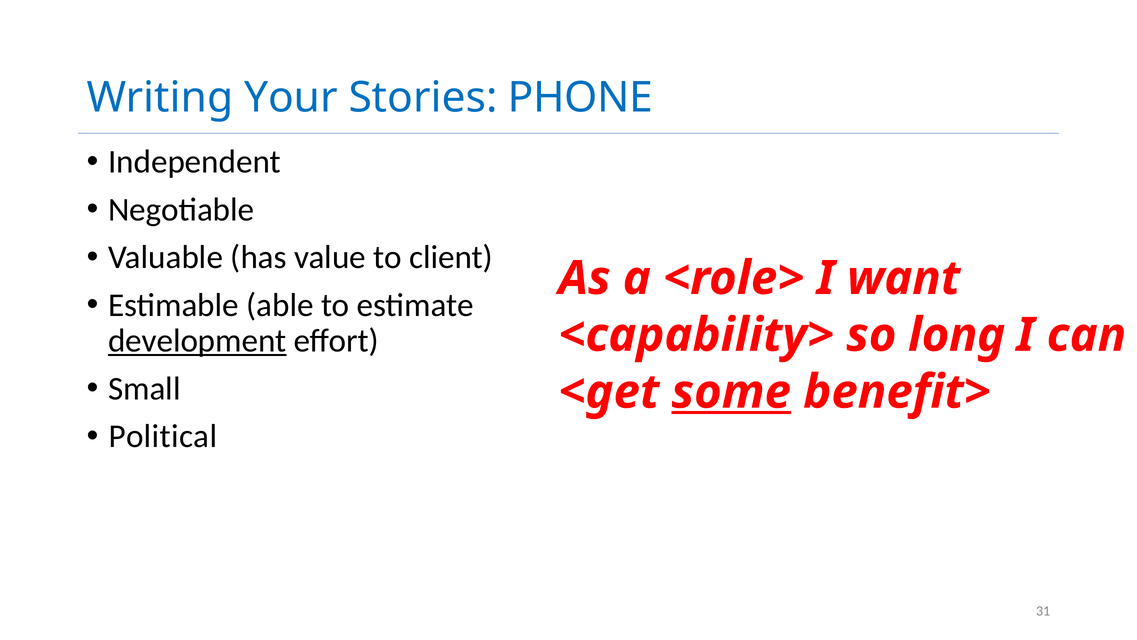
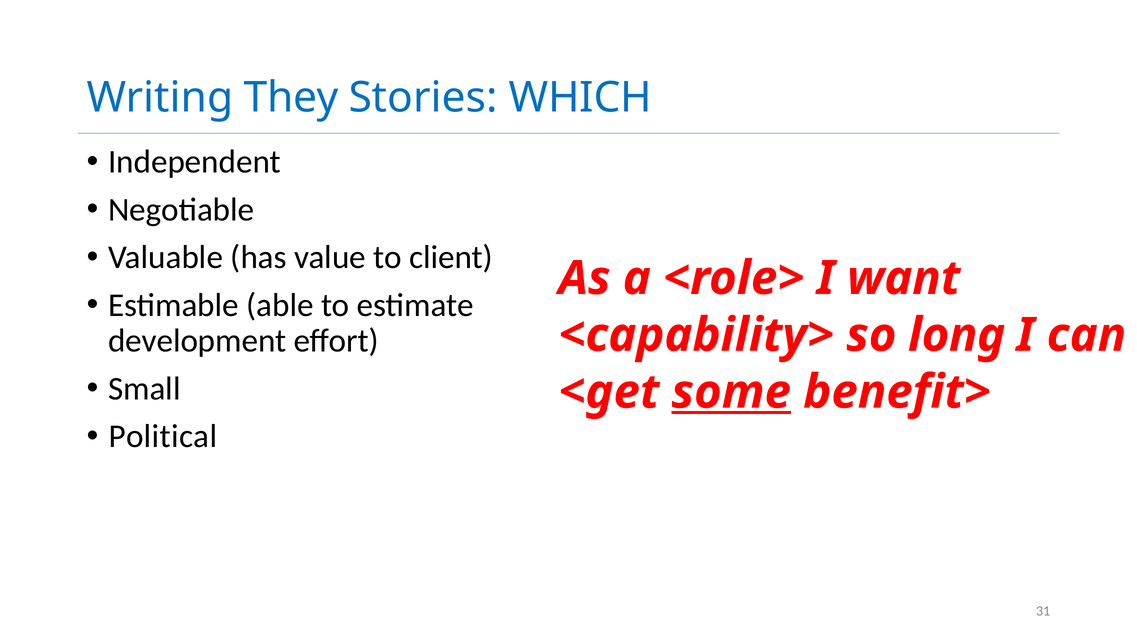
Your: Your -> They (291, 98)
PHONE: PHONE -> WHICH (580, 98)
development underline: present -> none (197, 341)
